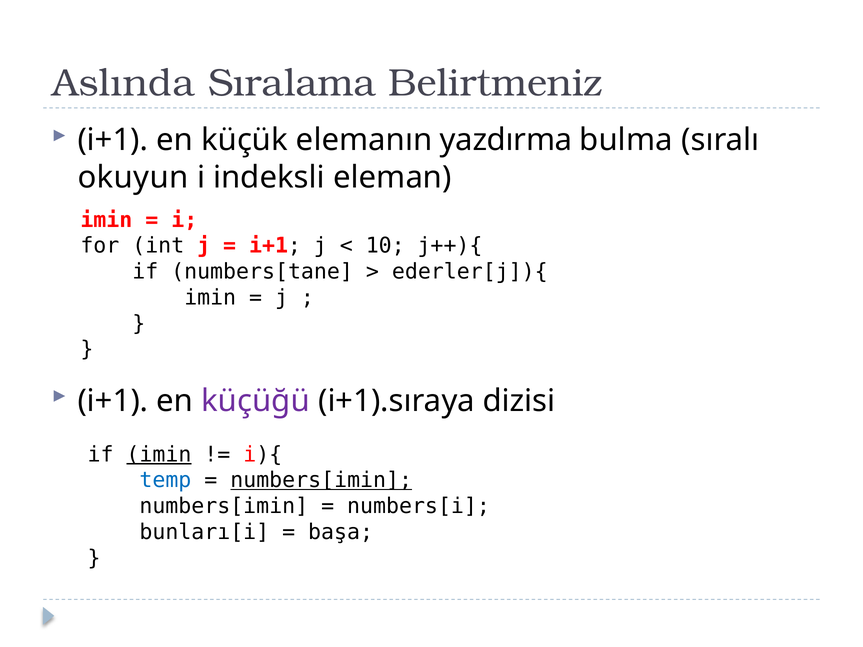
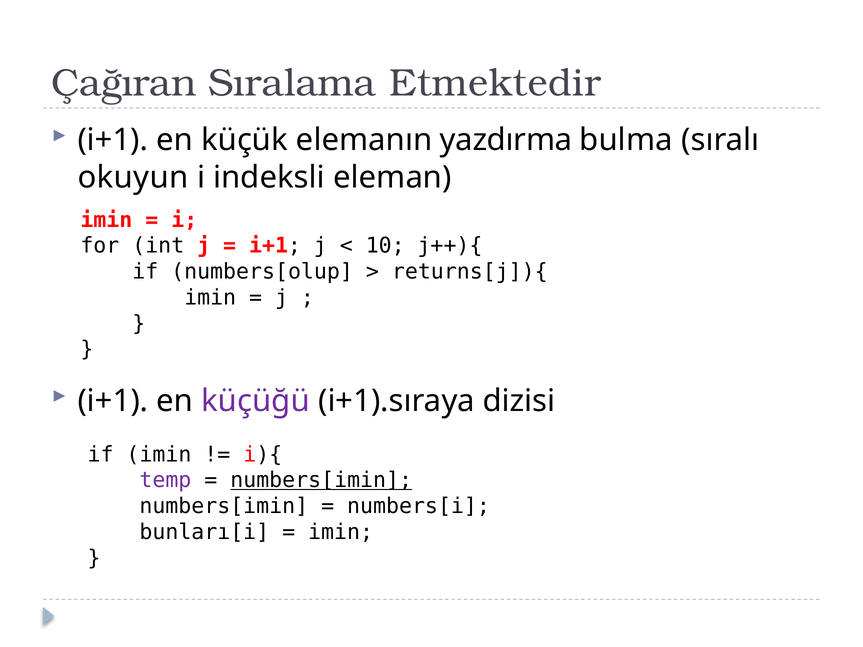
Aslında: Aslında -> Çağıran (124, 83)
Belirtmeniz: Belirtmeniz -> Etmektedir (495, 83)
numbers[tane: numbers[tane -> numbers[olup (262, 272)
ederler[j]){: ederler[j]){ -> returns[j]){ (470, 272)
imin underline: present -> none (159, 455)
temp colour: blue -> purple (165, 480)
başa: başa -> imin (341, 532)
